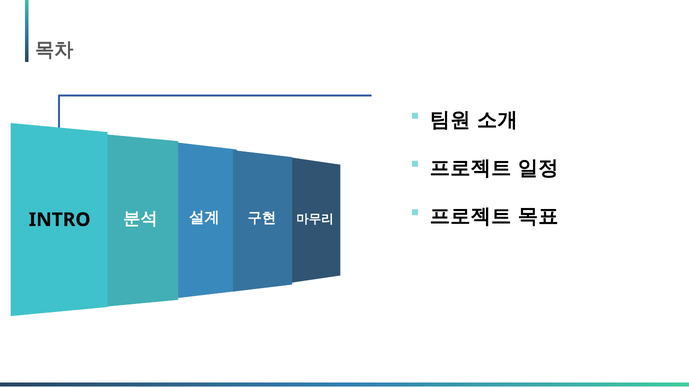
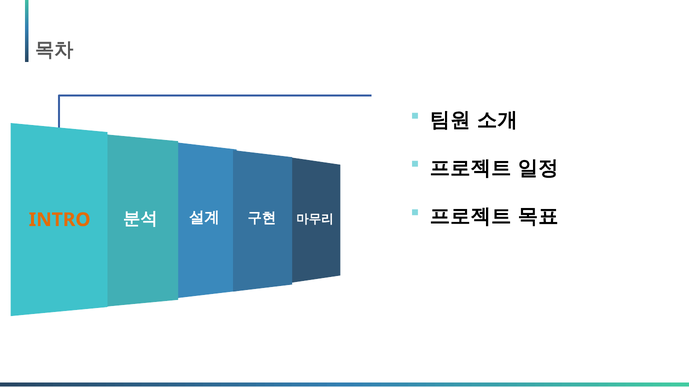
INTRO colour: black -> orange (60, 220)
